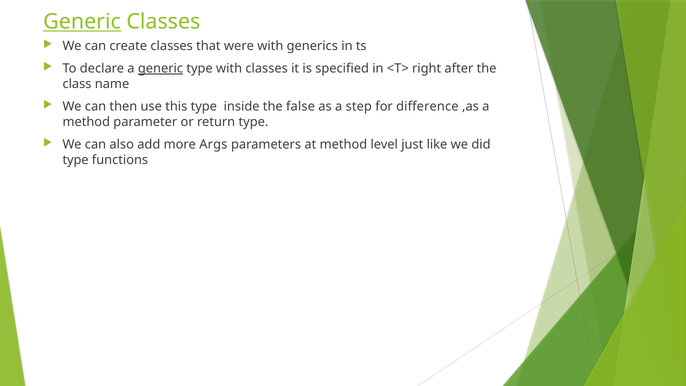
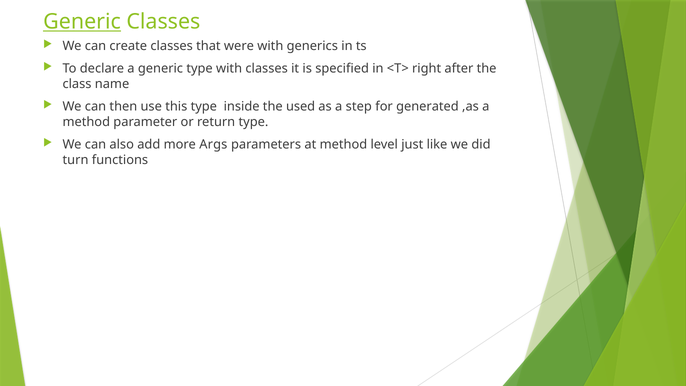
generic underline: present -> none (160, 69)
false: false -> used (301, 107)
difference: difference -> generated (427, 107)
type: type -> turn (76, 160)
